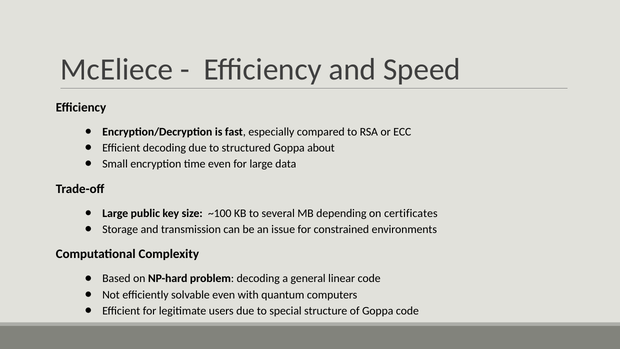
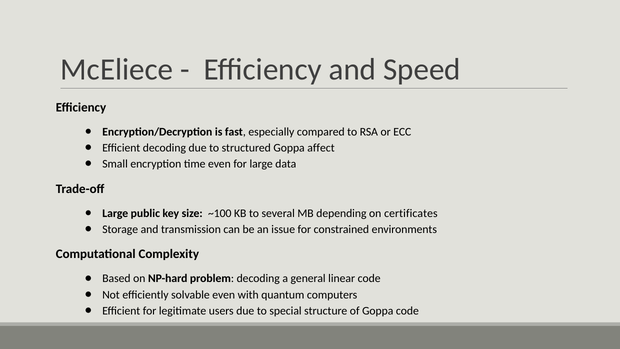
about: about -> affect (321, 148)
